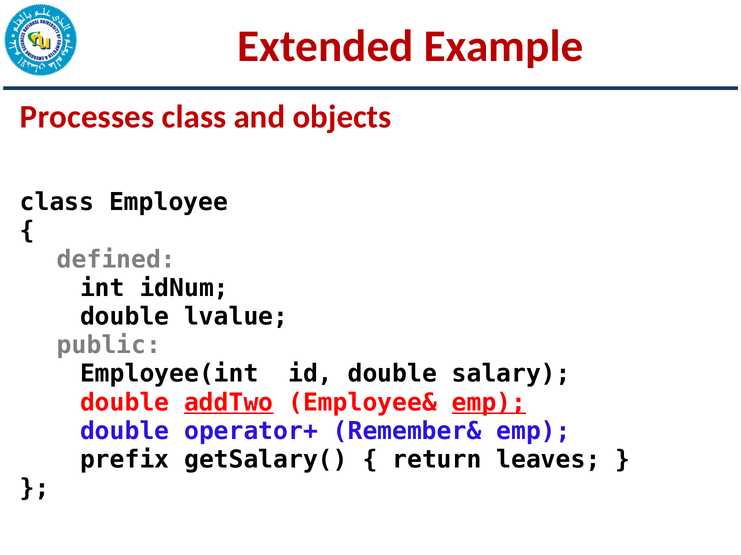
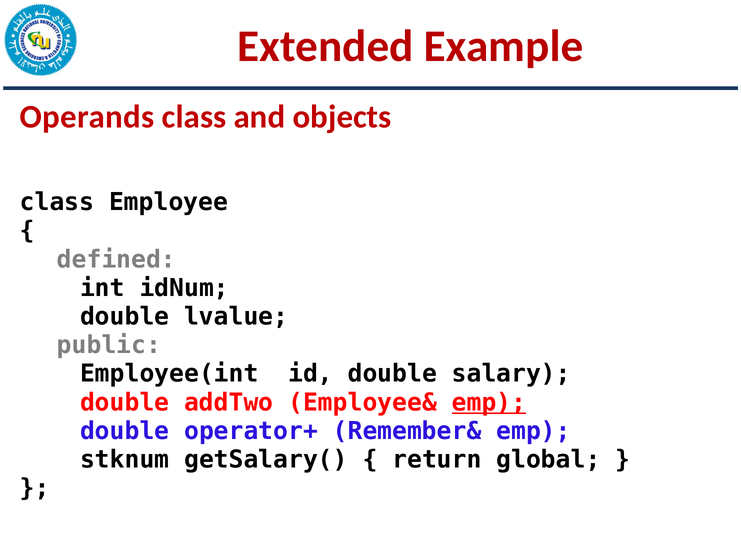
Processes: Processes -> Operands (87, 117)
addTwo underline: present -> none (229, 403)
prefix: prefix -> stknum (125, 460)
leaves: leaves -> global (548, 460)
